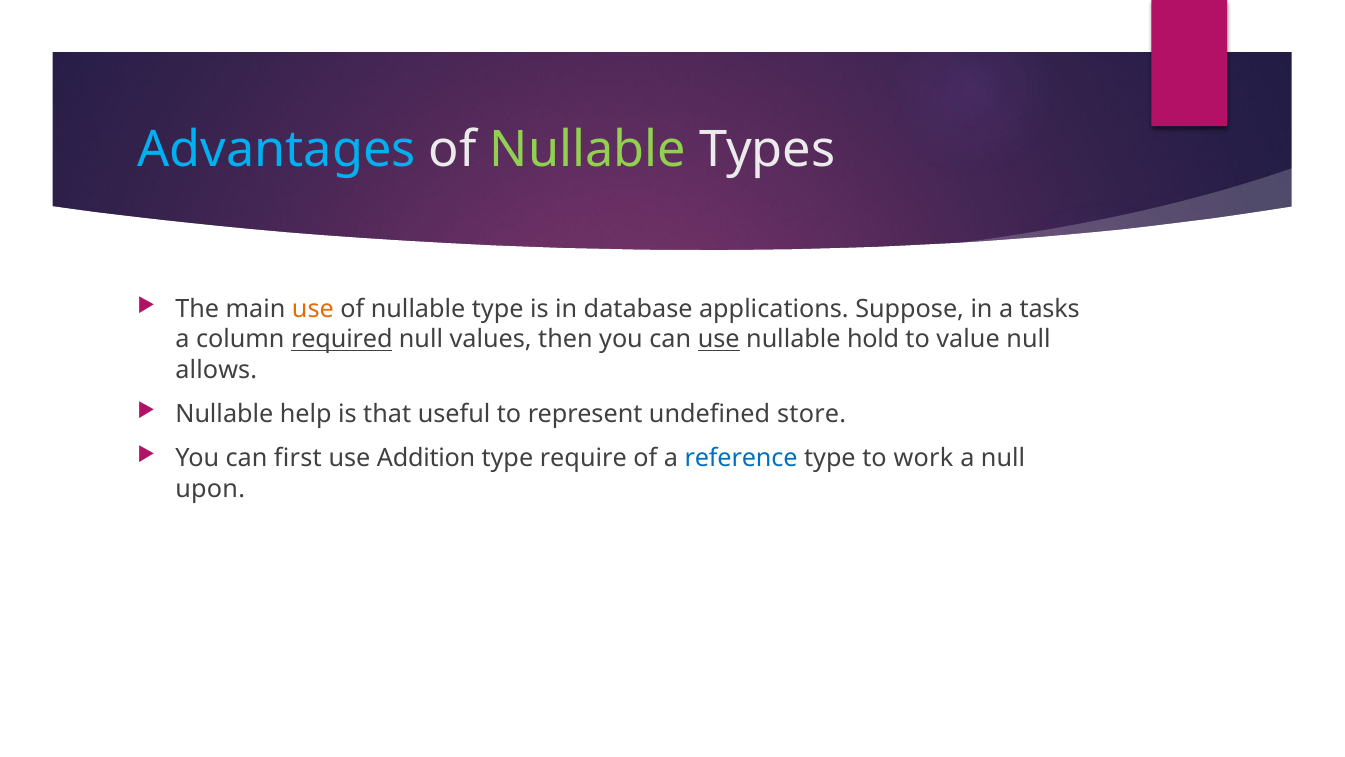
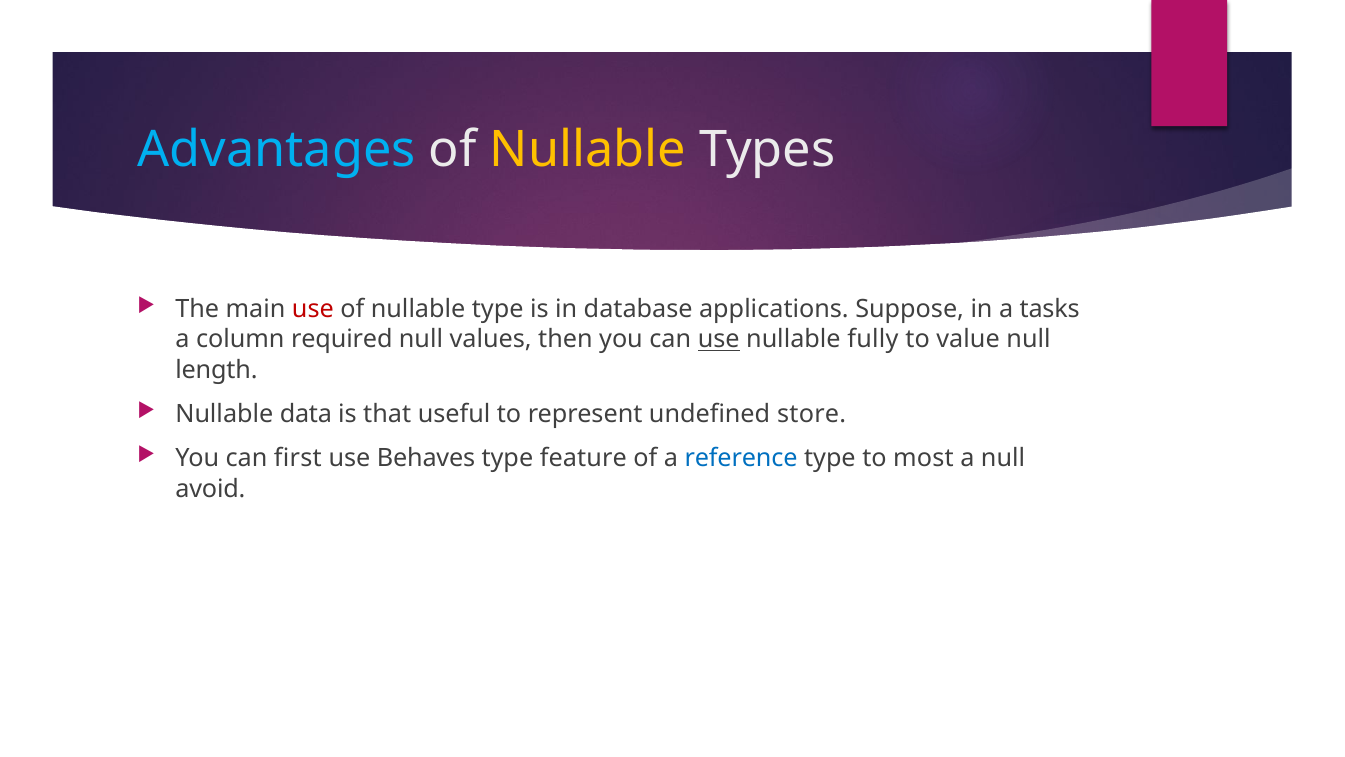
Nullable colour: light green -> yellow (588, 150)
use colour: orange -> red (313, 309)
required underline: present -> none (342, 339)
hold: hold -> fully (873, 339)
allows: allows -> length (216, 370)
help: help -> data (306, 414)
Addition: Addition -> Behaves (426, 458)
require: require -> feature (583, 458)
work: work -> most (923, 458)
upon: upon -> avoid (210, 489)
